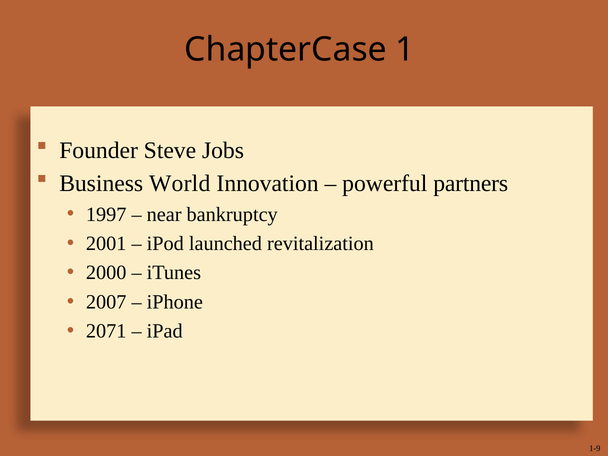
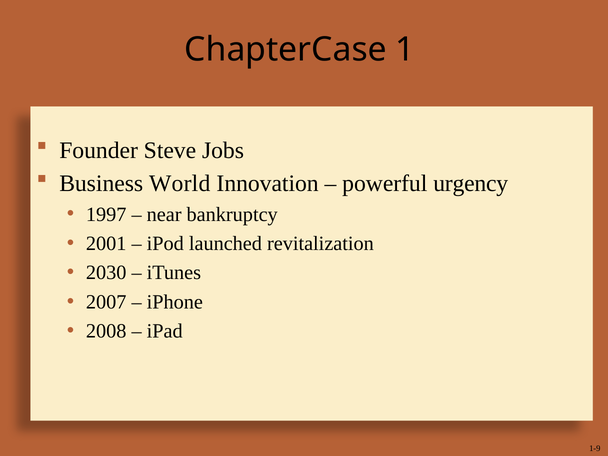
partners: partners -> urgency (471, 183)
2000: 2000 -> 2030 (106, 273)
2071: 2071 -> 2008 (106, 331)
